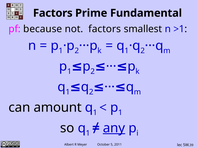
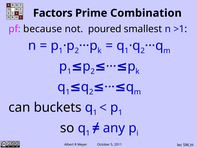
Fundamental: Fundamental -> Combination (146, 13)
not factors: factors -> poured (105, 29)
amount: amount -> buckets (58, 107)
any underline: present -> none (114, 128)
